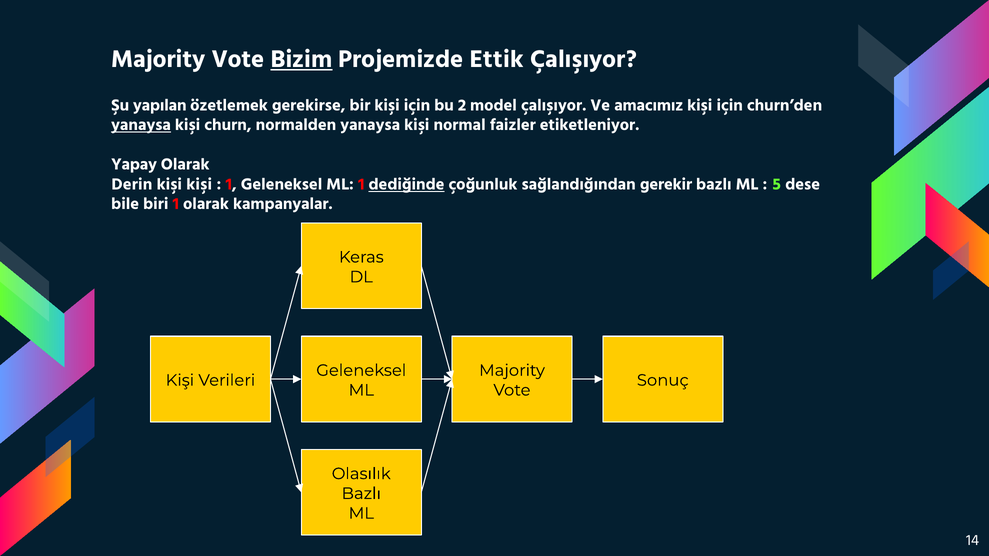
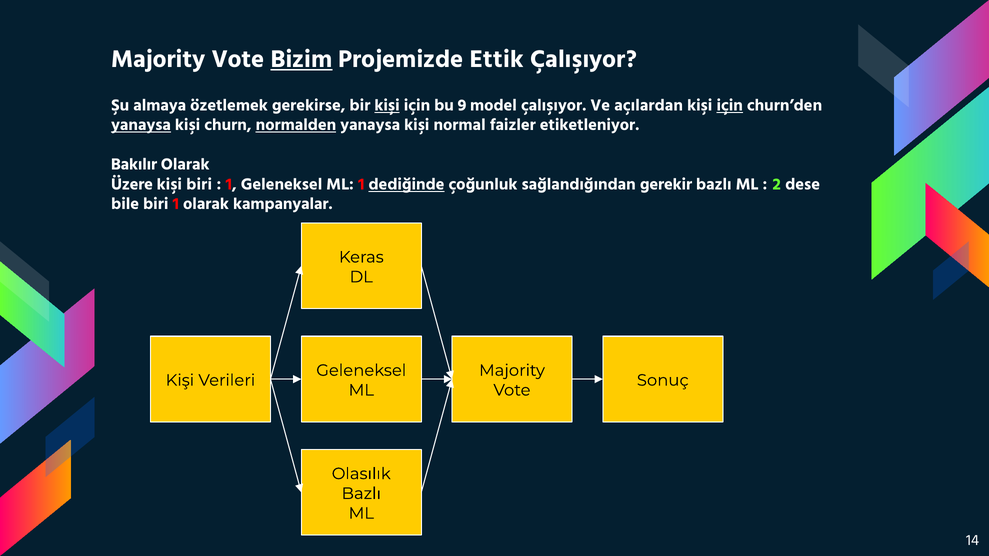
yapılan: yapılan -> almaya (160, 105)
kişi underline: none -> present (387, 105)
2: 2 -> 9 (462, 105)
amacımız: amacımız -> açılardan (649, 105)
için underline: none -> present (730, 105)
normalden underline: none -> present (296, 125)
Yapay: Yapay -> Bakılır (134, 165)
Derin: Derin -> Üzere (132, 184)
kişi kişi: kişi -> biri (199, 184)
5: 5 -> 2 (777, 184)
